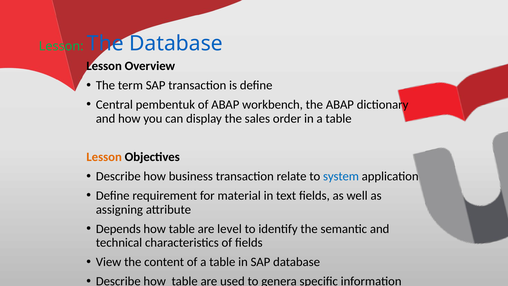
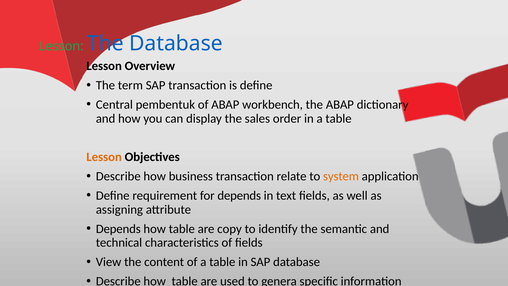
system colour: blue -> orange (341, 176)
for material: material -> depends (239, 195)
level: level -> copy (230, 229)
